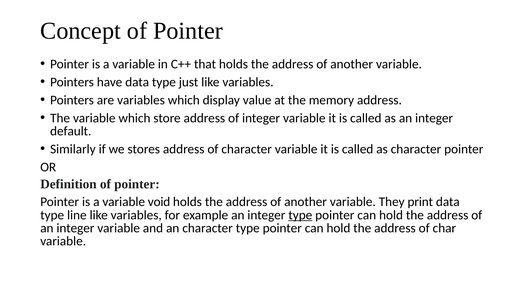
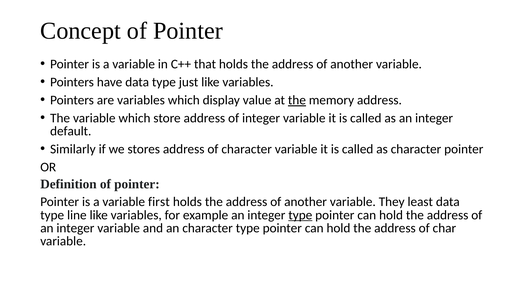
the underline: none -> present (297, 100)
void: void -> first (159, 202)
print: print -> least (420, 202)
